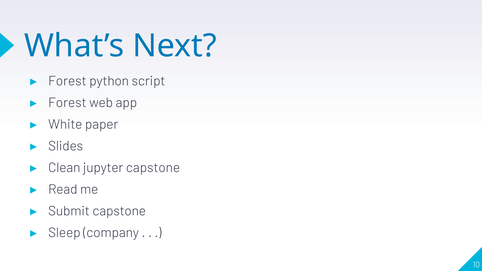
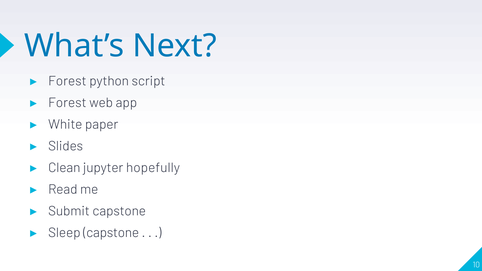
jupyter capstone: capstone -> hopefully (153, 168)
Sleep company: company -> capstone (111, 233)
